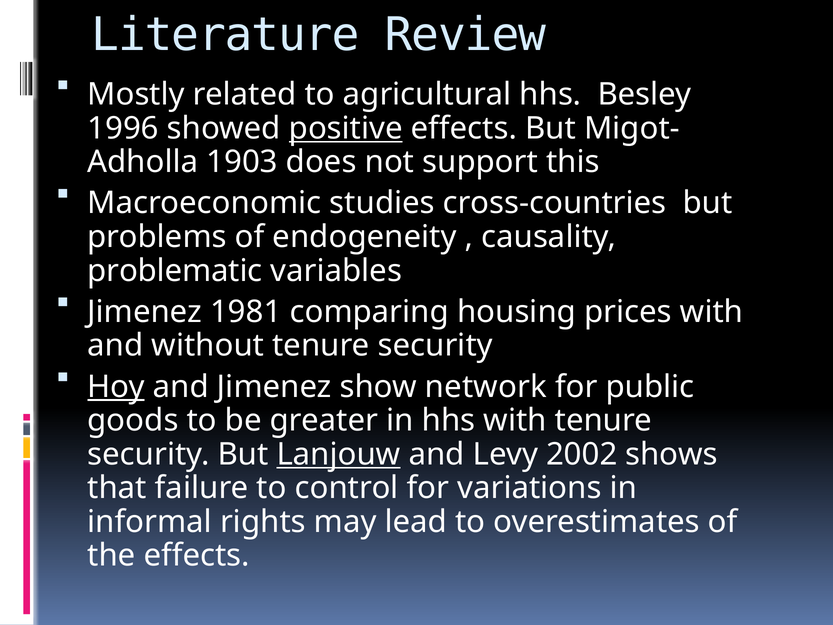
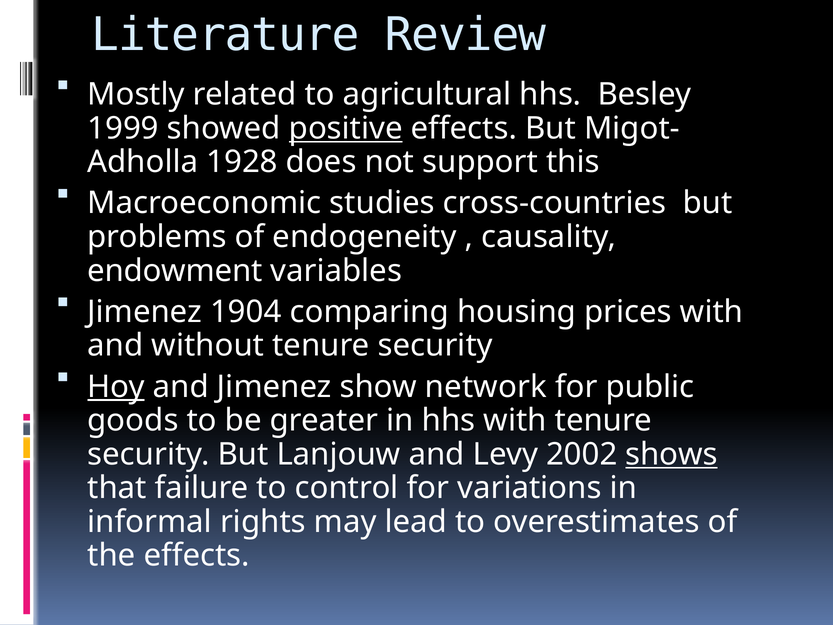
1996: 1996 -> 1999 (123, 128)
1903: 1903 -> 1928 (242, 162)
problematic: problematic -> endowment (175, 271)
1981: 1981 -> 1904 (246, 312)
Lanjouw underline: present -> none (339, 454)
shows underline: none -> present (672, 454)
